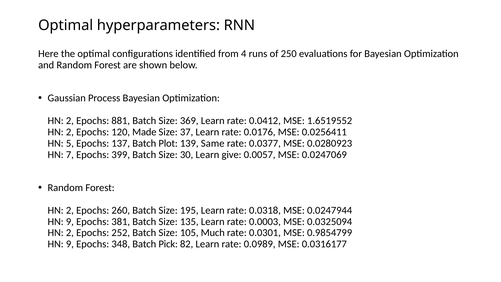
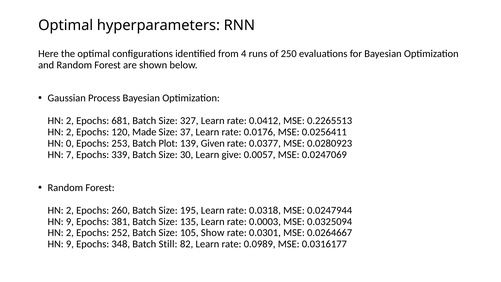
881: 881 -> 681 (121, 121)
369: 369 -> 327 (189, 121)
1.6519552: 1.6519552 -> 0.2265513 (330, 121)
5: 5 -> 0 (70, 143)
137: 137 -> 253 (121, 143)
Same: Same -> Given (213, 143)
399: 399 -> 339 (121, 155)
Much: Much -> Show (213, 233)
0.9854799: 0.9854799 -> 0.0264667 (330, 233)
Pick: Pick -> Still (168, 244)
